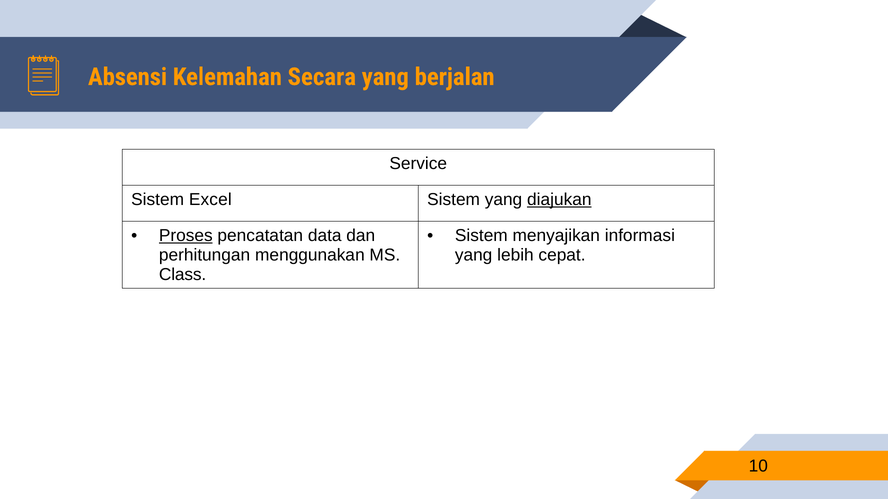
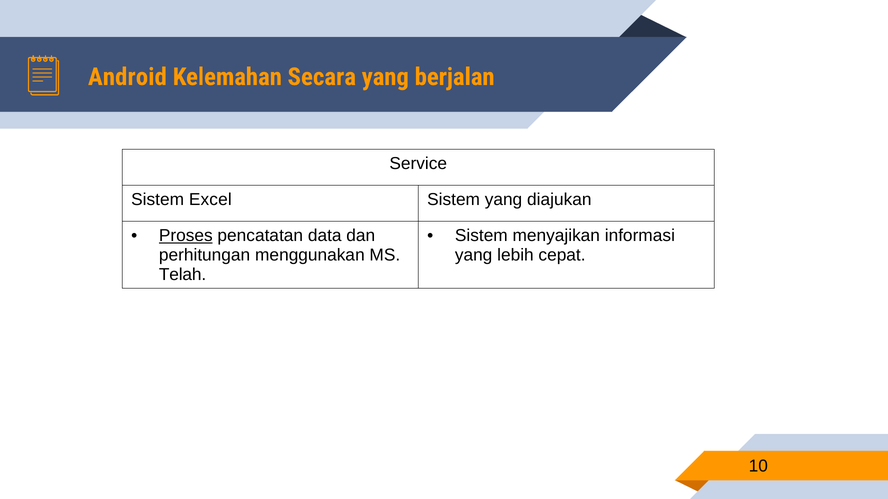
Absensi: Absensi -> Android (127, 77)
diajukan underline: present -> none (559, 200)
Class: Class -> Telah (183, 275)
